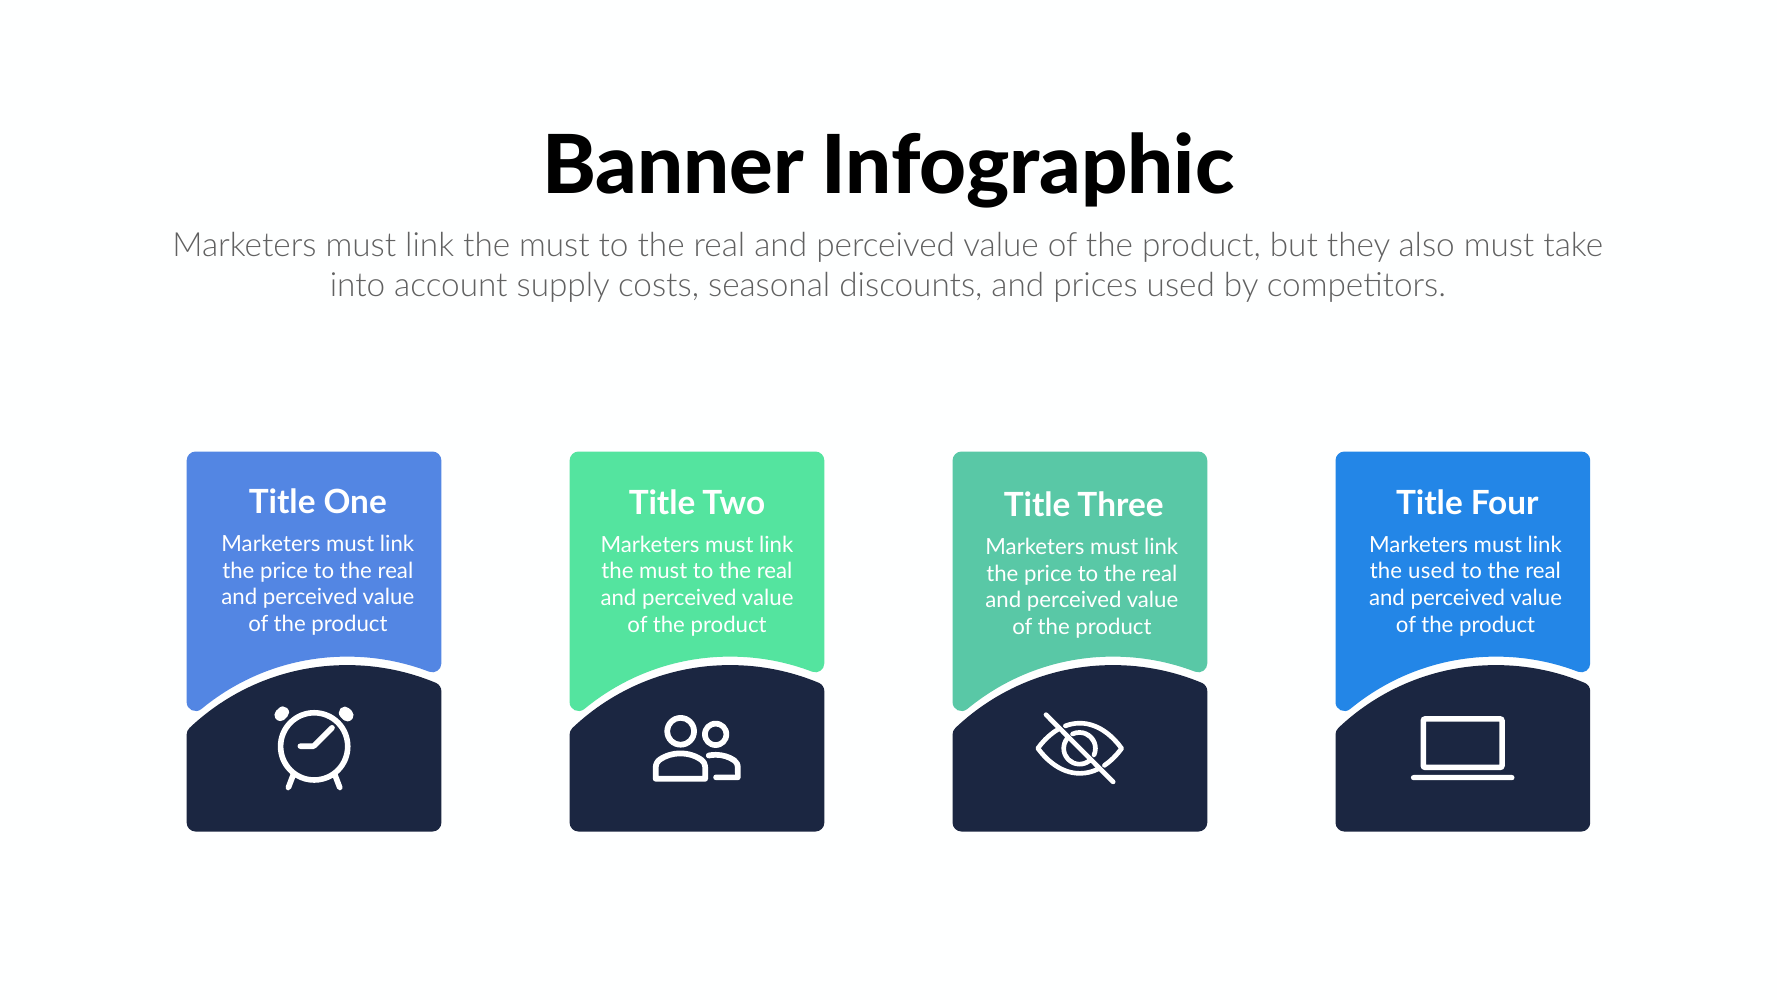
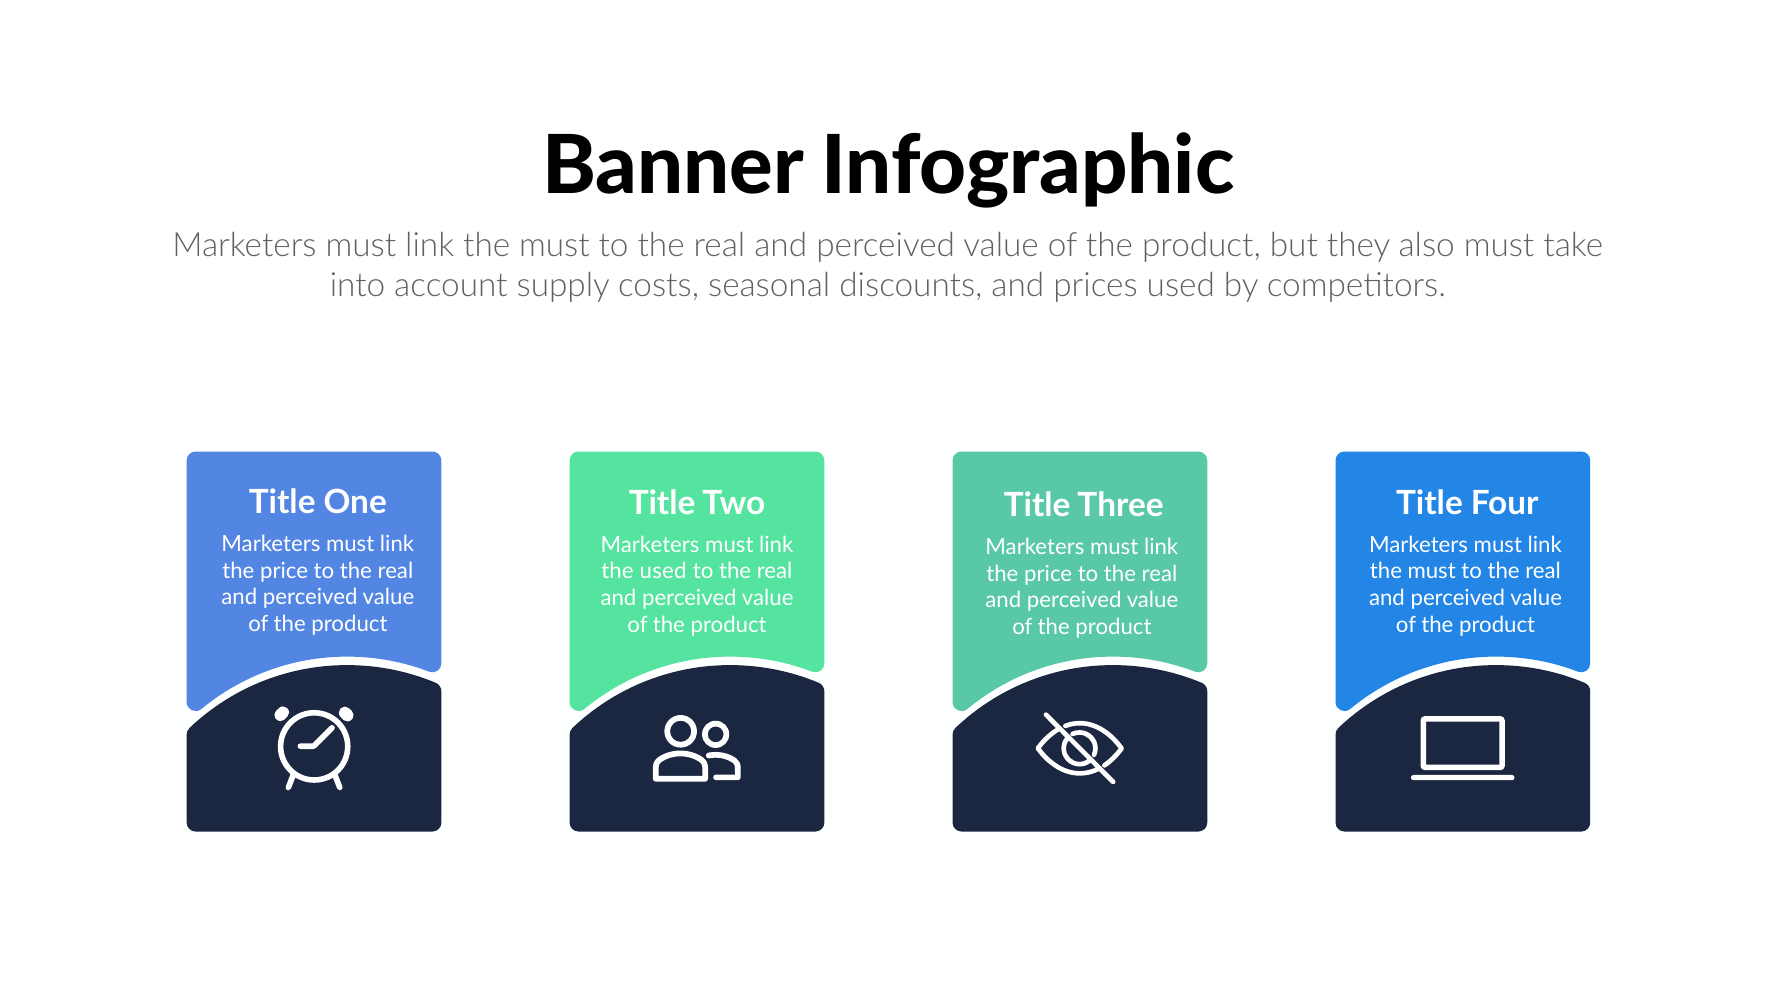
must: must -> used (663, 571)
used: used -> must (1432, 571)
